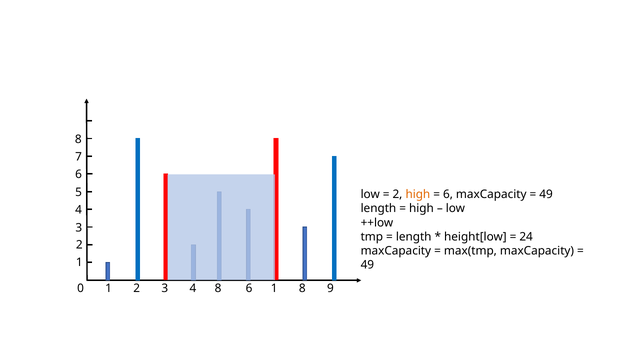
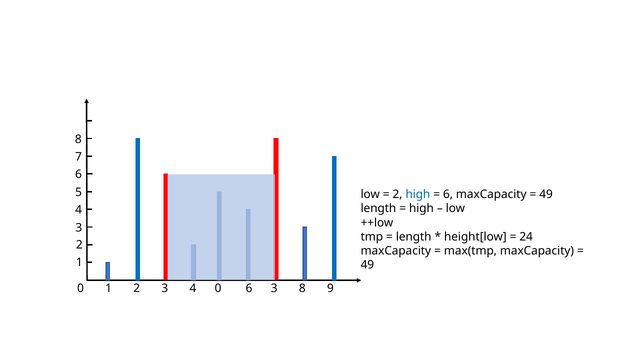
high colour: orange -> blue (418, 194)
4 8: 8 -> 0 (218, 288)
6 1: 1 -> 3 (274, 288)
